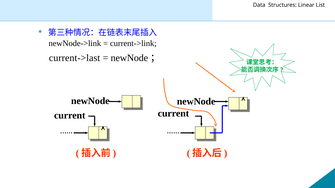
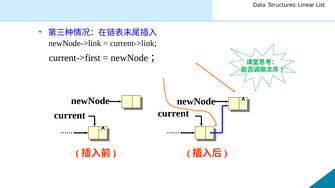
current->last: current->last -> current->first (75, 58)
